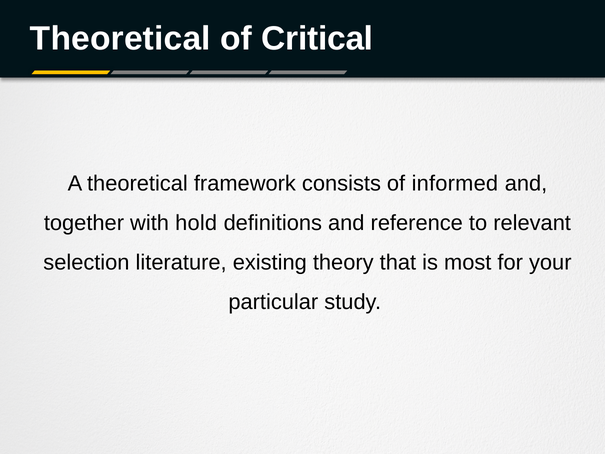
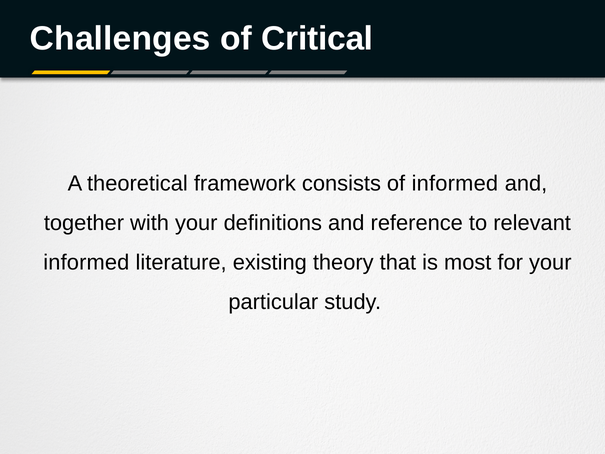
Theoretical: Theoretical -> Challenges (120, 39)
with hold: hold -> your (196, 223)
selection: selection -> informed (86, 262)
